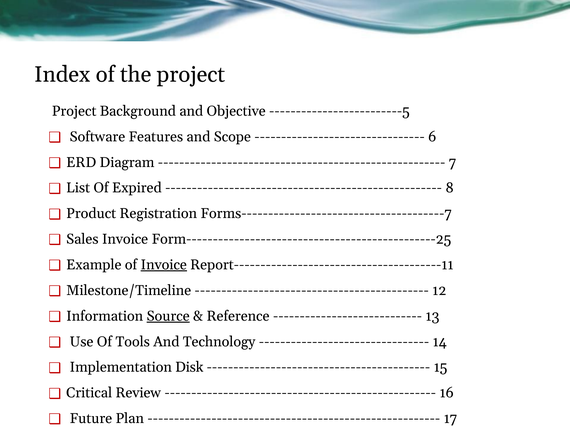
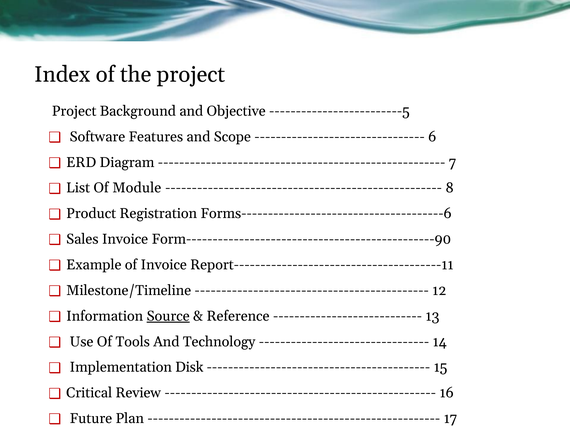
Expired: Expired -> Module (137, 188)
Forms--------------------------------------7: Forms--------------------------------------7 -> Forms--------------------------------------6 (326, 214)
Form-----------------------------------------------25: Form-----------------------------------------------25 -> Form-----------------------------------------------90 (301, 239)
Invoice underline: present -> none (164, 265)
